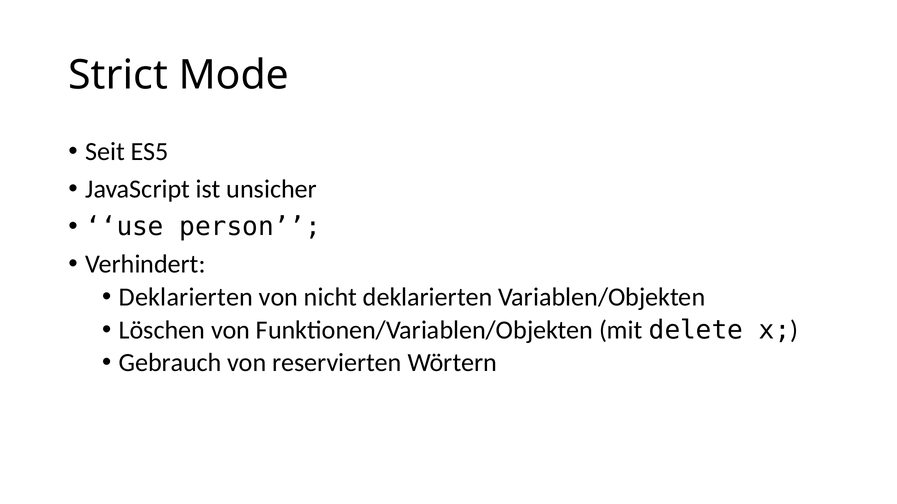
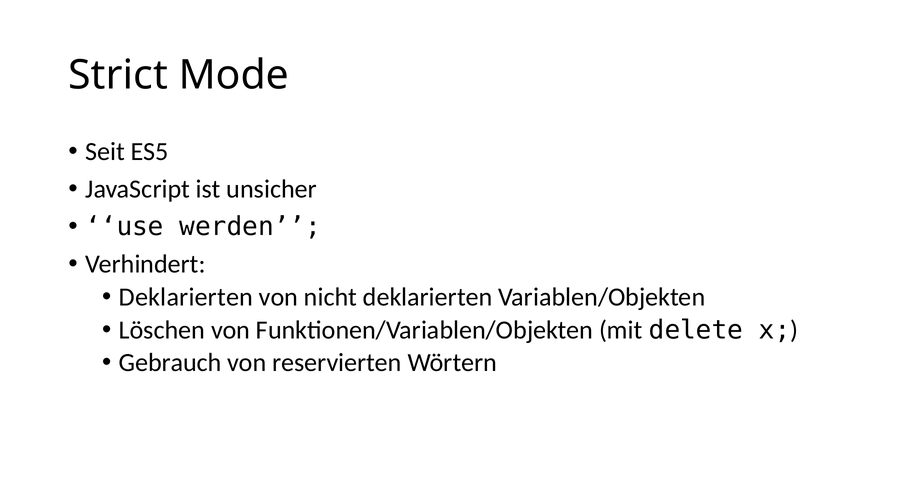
person: person -> werden (250, 227)
